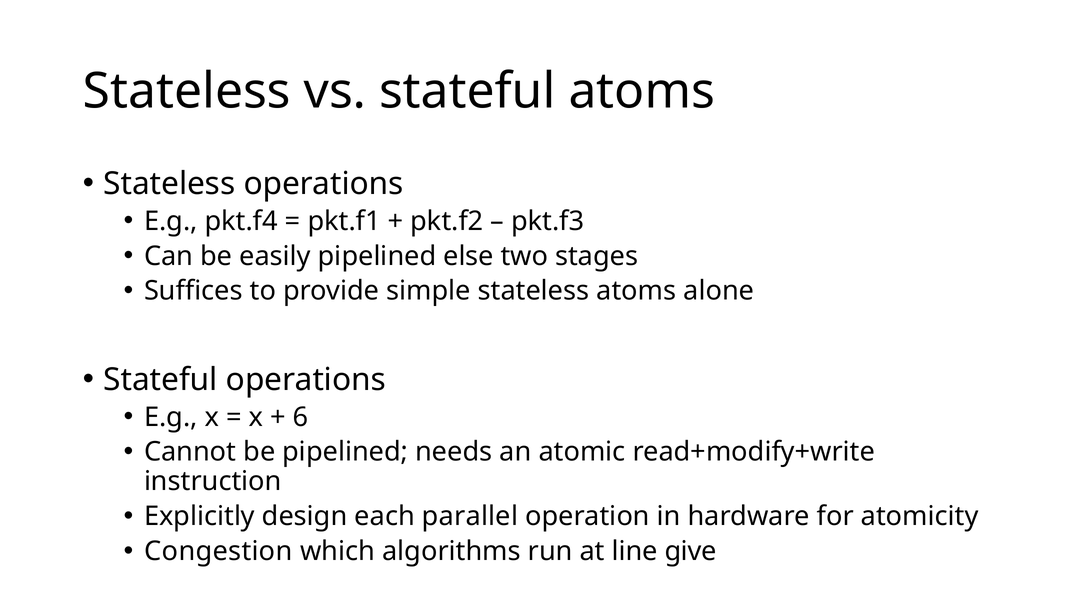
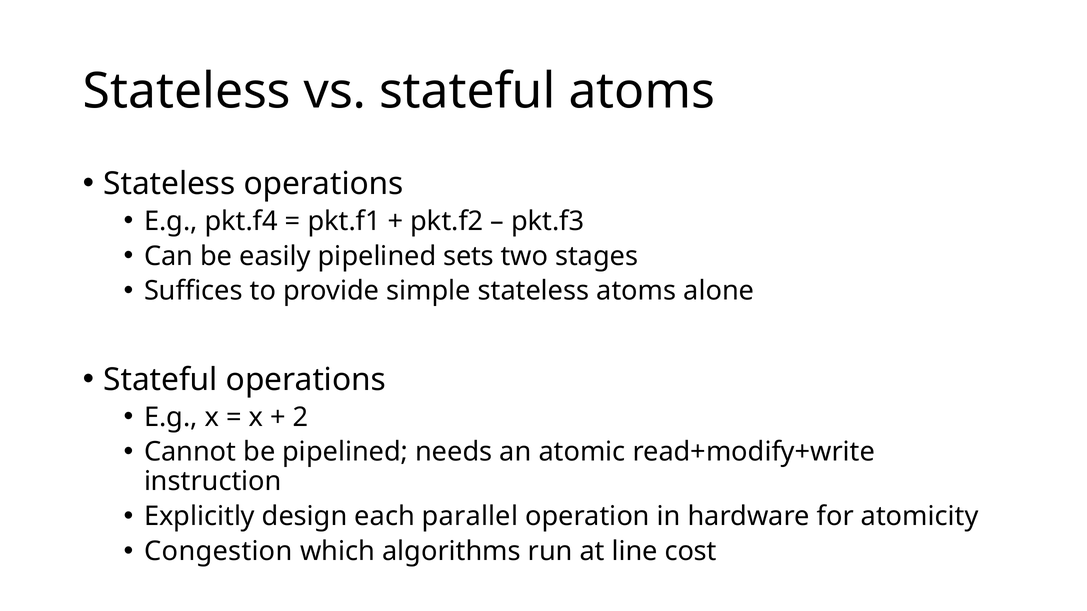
else: else -> sets (469, 256)
6: 6 -> 2 (300, 417)
give: give -> cost (691, 552)
